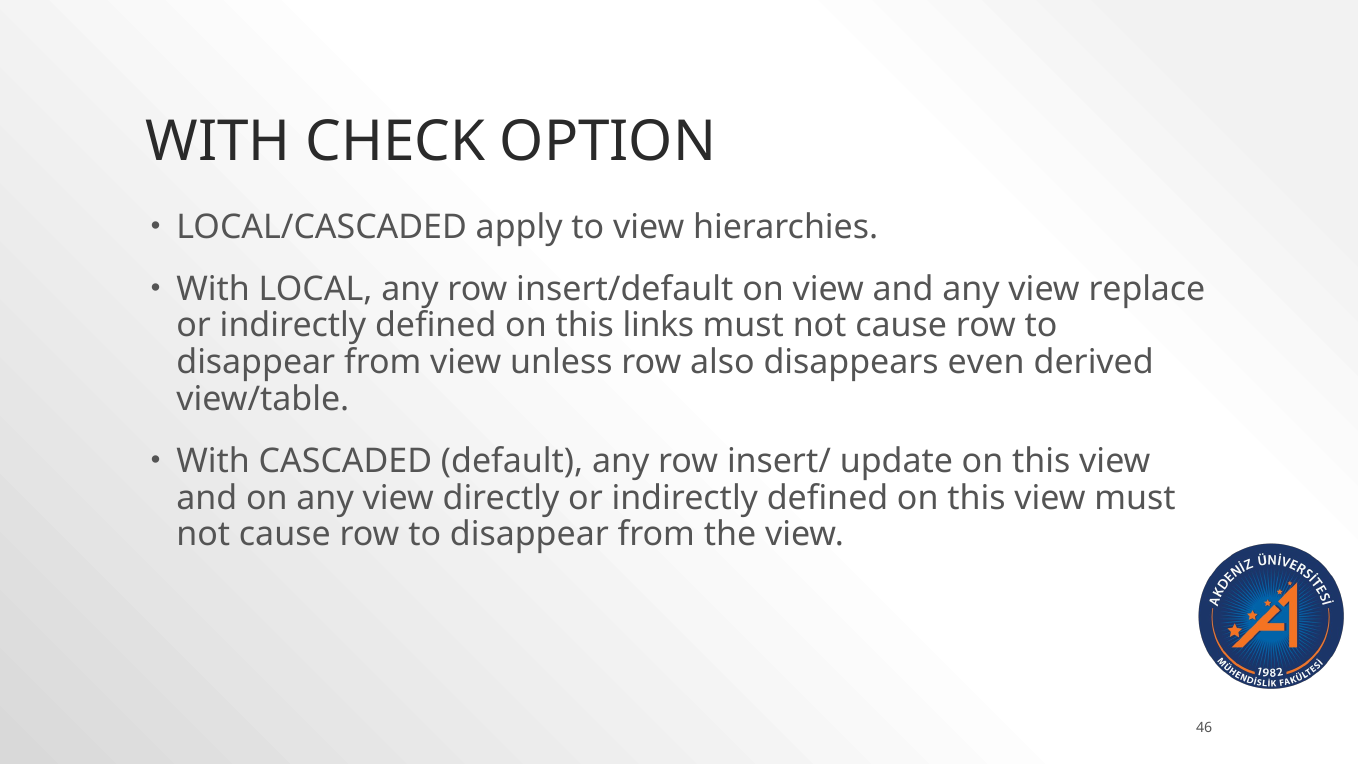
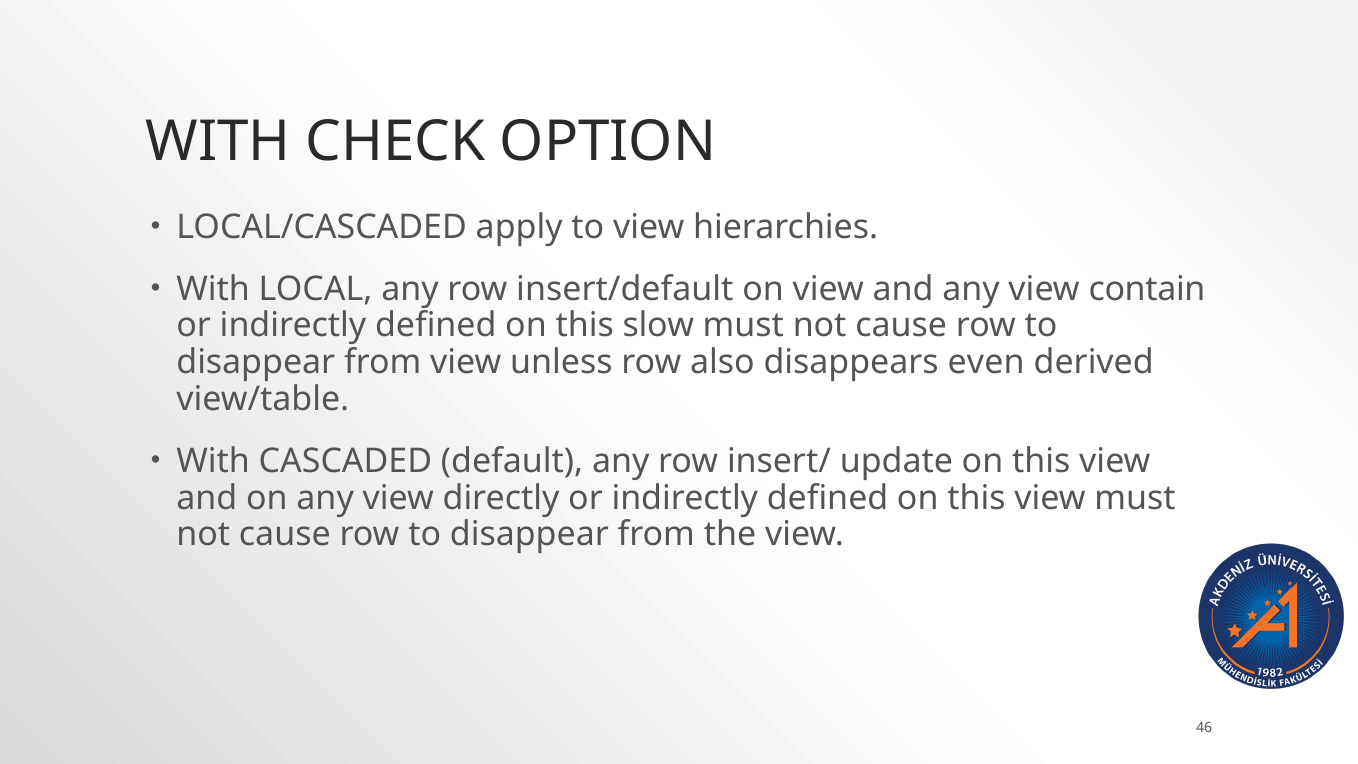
replace: replace -> contain (1147, 289)
links: links -> slow (658, 326)
